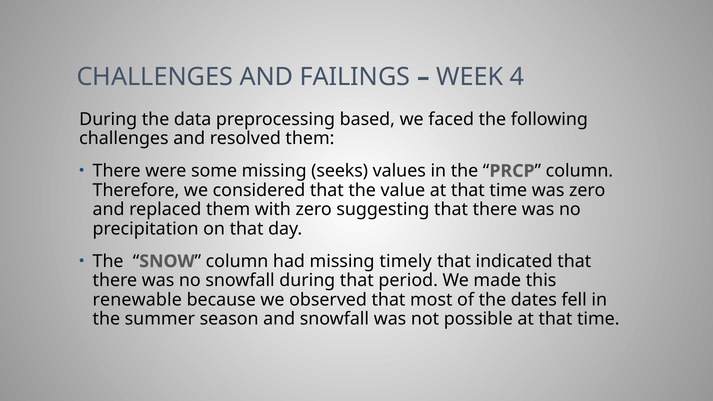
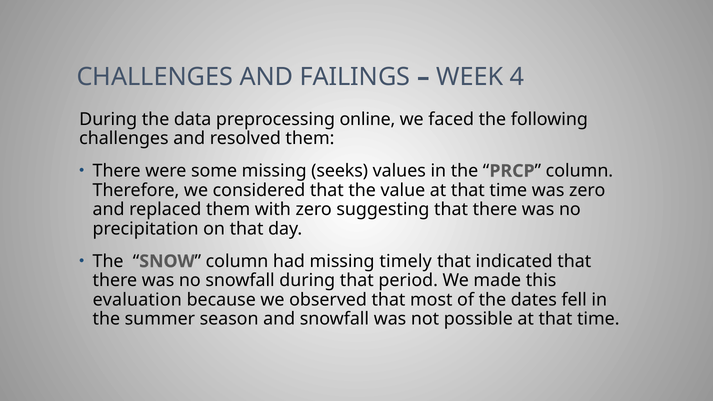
based: based -> online (367, 119)
renewable: renewable -> evaluation (137, 300)
